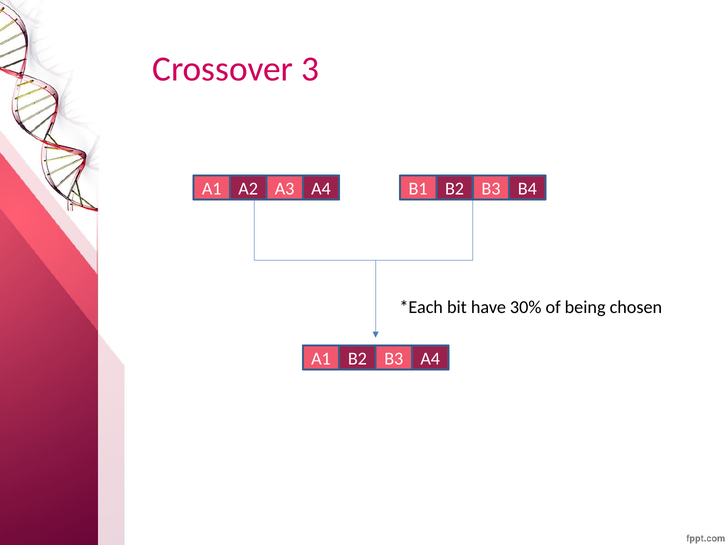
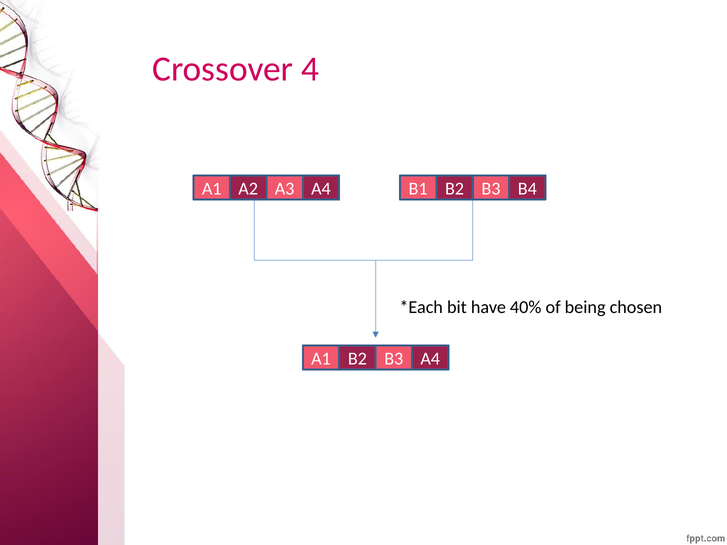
3: 3 -> 4 (310, 69)
30%: 30% -> 40% (526, 308)
